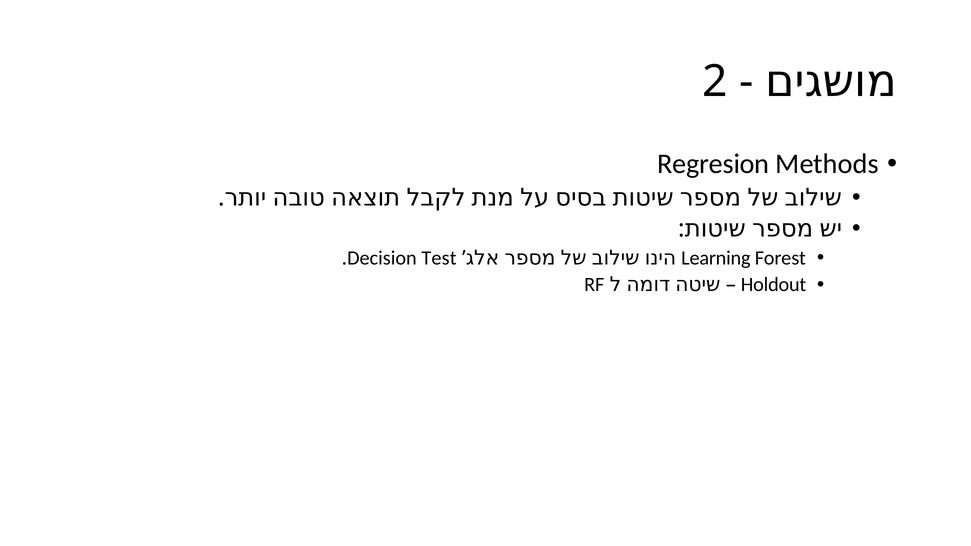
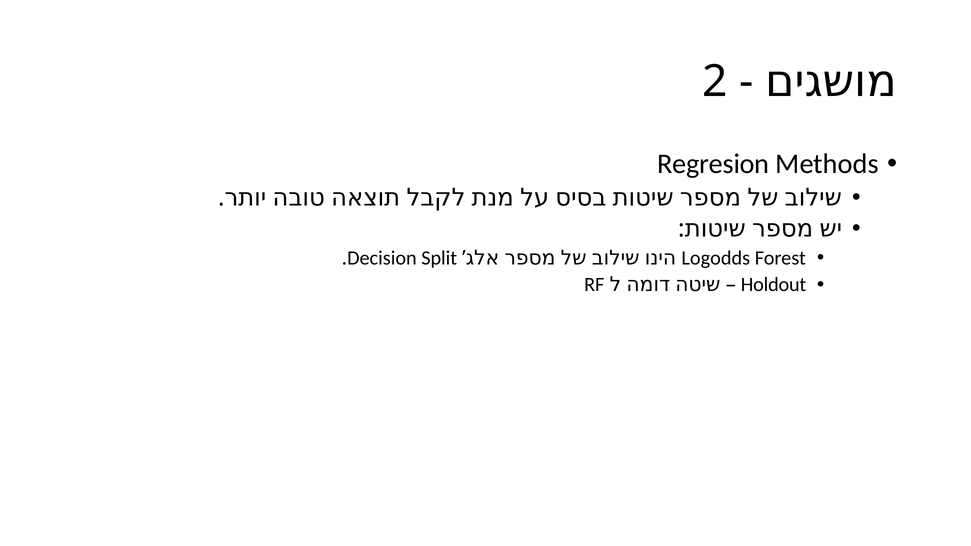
Test: Test -> Split (439, 258)
Learning: Learning -> Logodds (716, 258)
